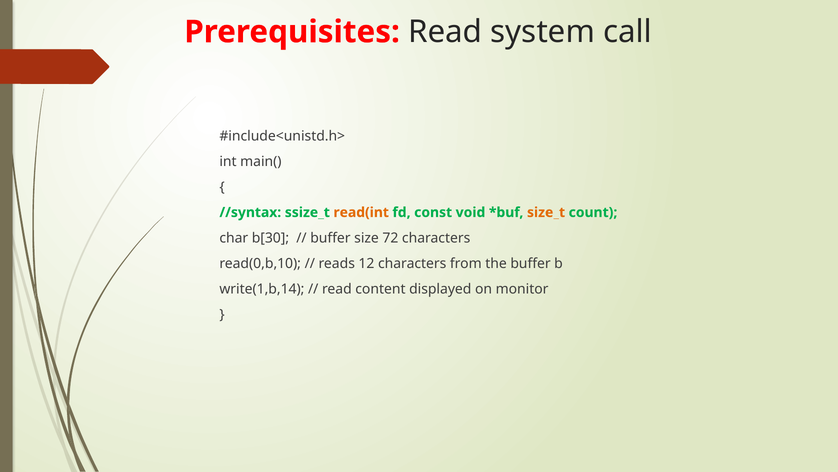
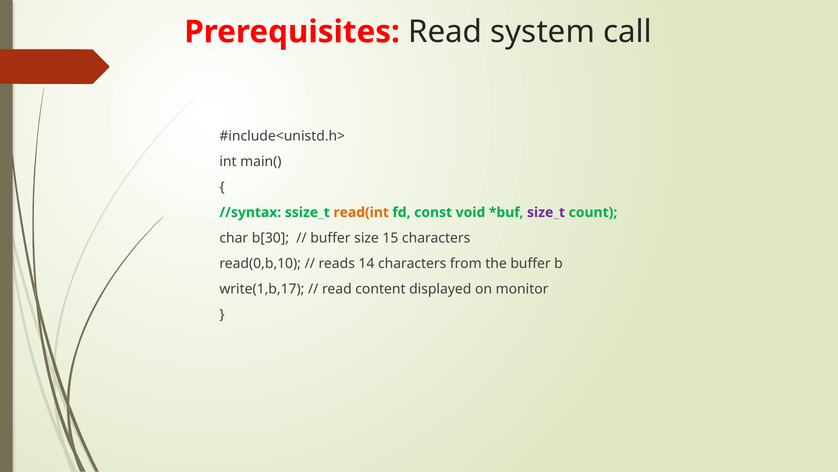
size_t colour: orange -> purple (546, 212)
72: 72 -> 15 (390, 238)
12: 12 -> 14 (366, 263)
write(1,b,14: write(1,b,14 -> write(1,b,17 (262, 289)
